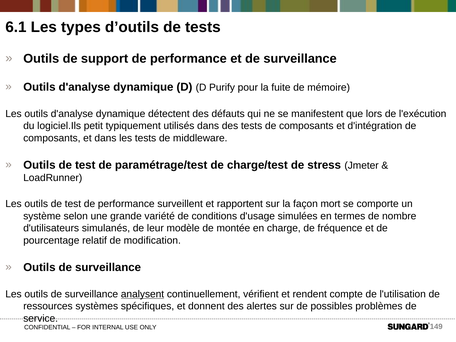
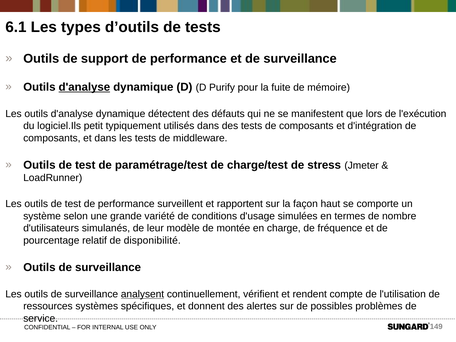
d'analyse underline: none -> present (84, 87)
mort: mort -> haut (330, 204)
modification: modification -> disponibilité (152, 240)
